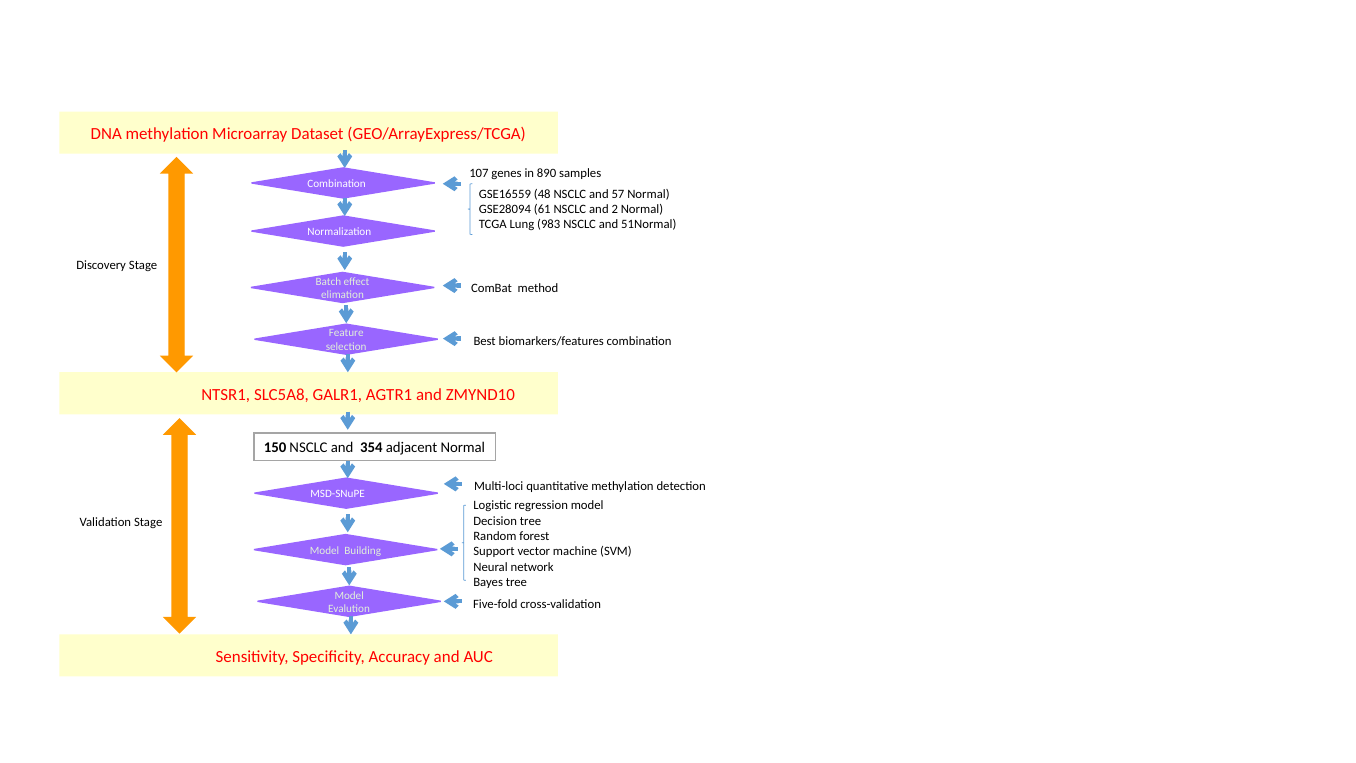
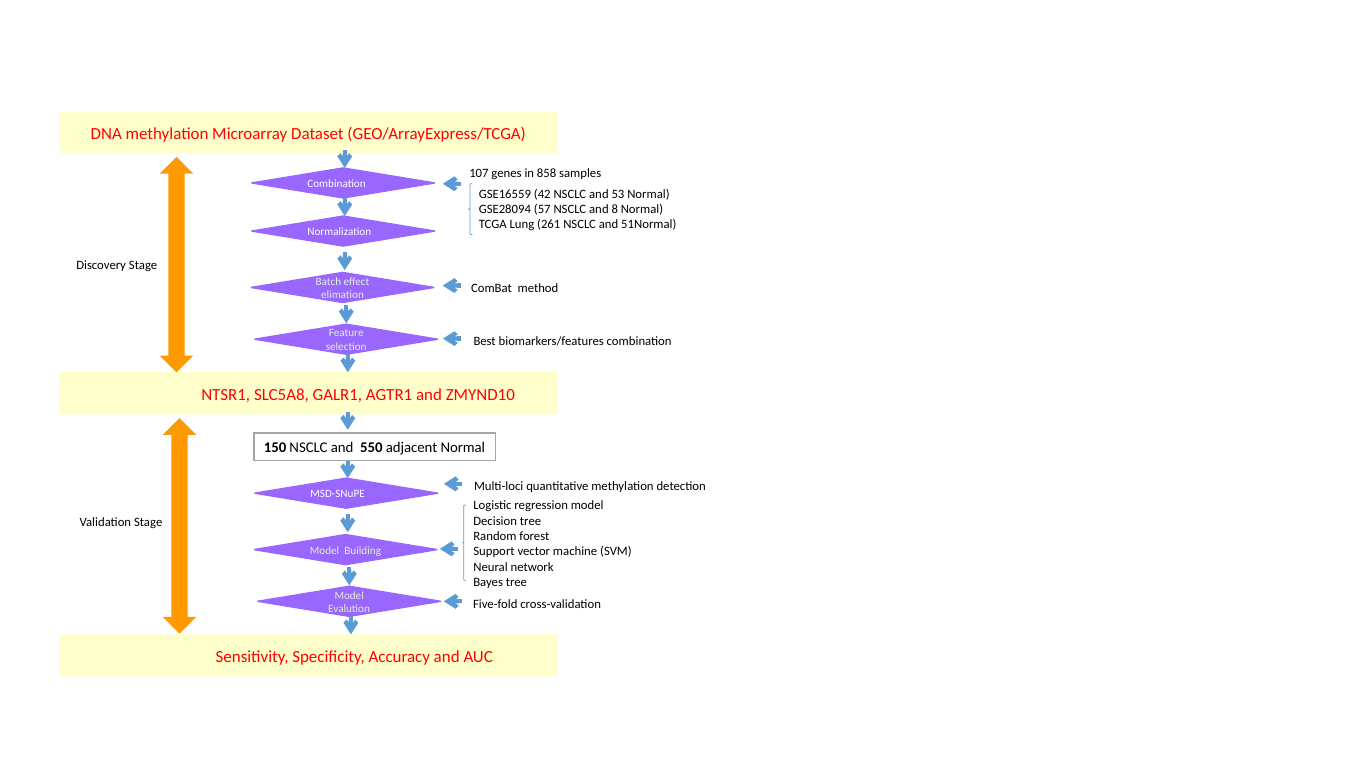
890: 890 -> 858 (547, 173)
48: 48 -> 42 (542, 194)
57: 57 -> 53 (618, 194)
61: 61 -> 57 (542, 209)
2: 2 -> 8 (615, 209)
983: 983 -> 261 (549, 225)
354: 354 -> 550 (371, 448)
